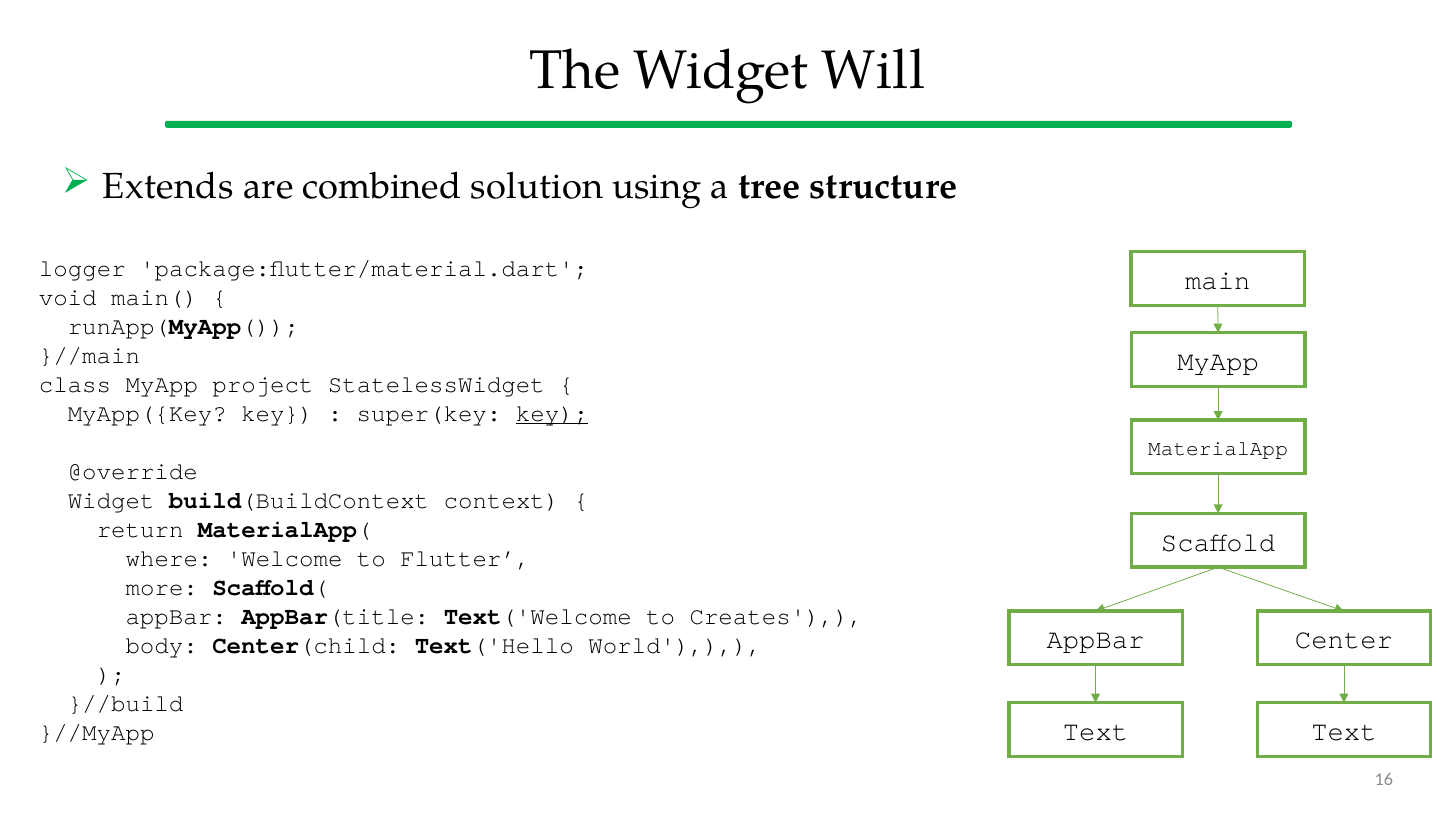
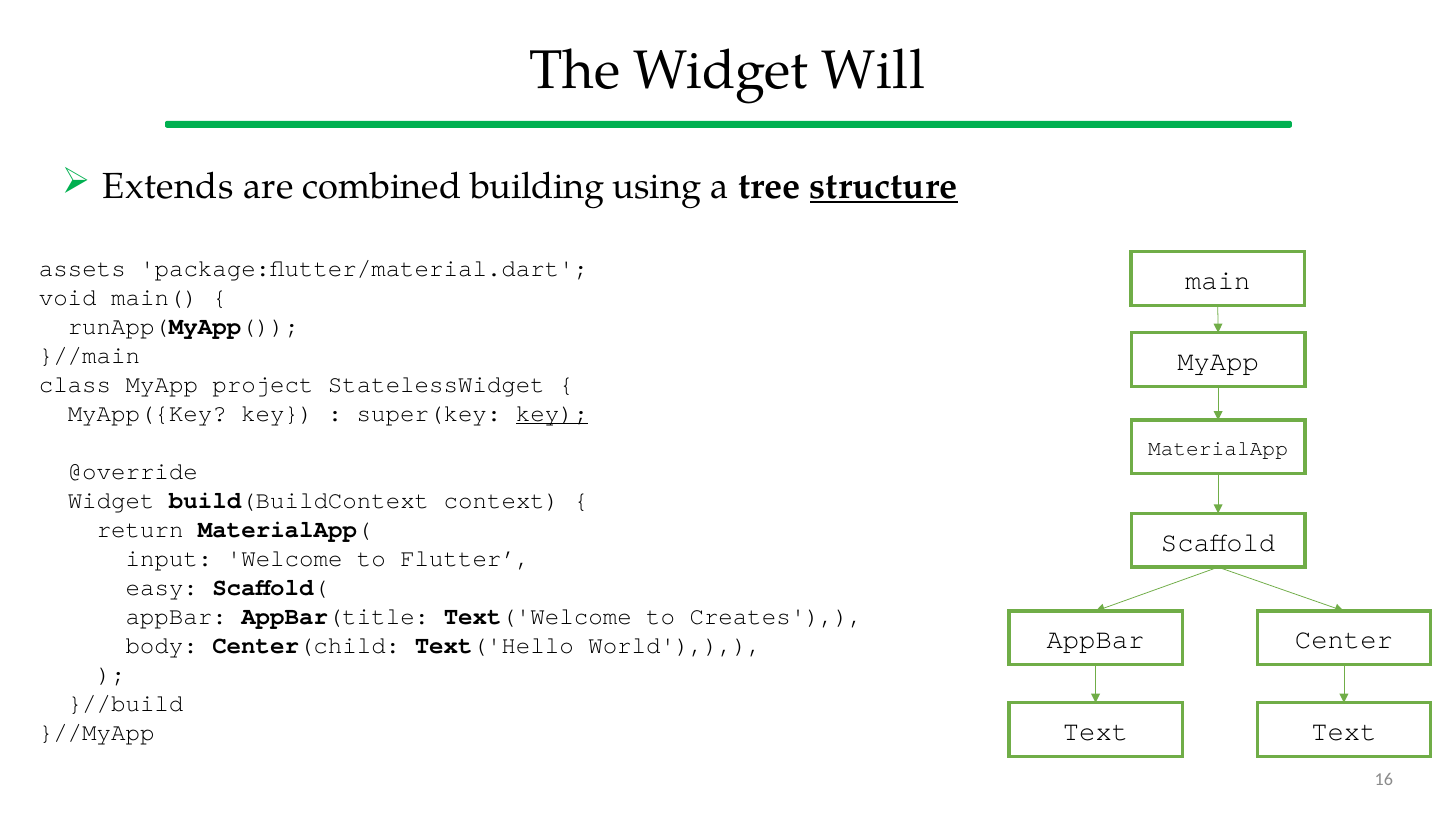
solution: solution -> building (537, 187)
structure underline: none -> present (884, 187)
logger: logger -> assets (82, 268)
where: where -> input (169, 558)
more: more -> easy (162, 587)
